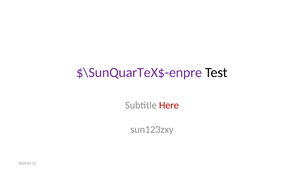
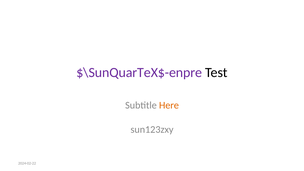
Here colour: red -> orange (169, 105)
